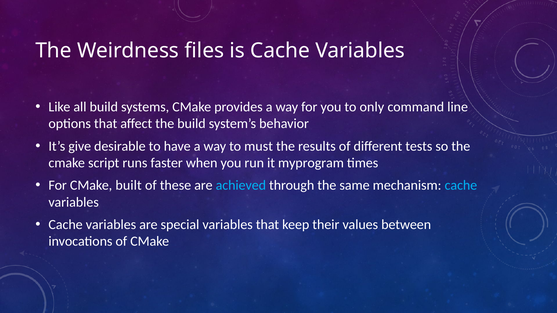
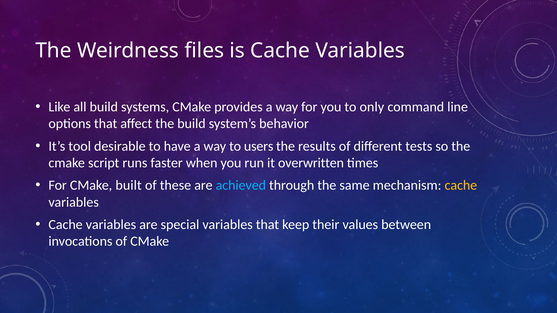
give: give -> tool (80, 146)
must: must -> users (259, 146)
myprogram: myprogram -> overwritten (311, 163)
cache colour: light blue -> yellow (461, 186)
